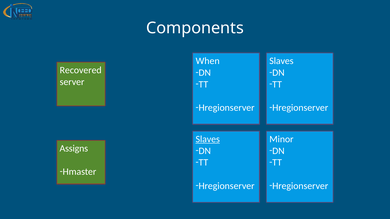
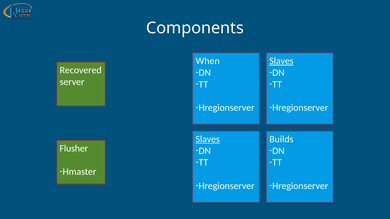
Slaves underline: none -> present (281, 61)
Minor: Minor -> Builds (281, 139)
Assigns: Assigns -> Flusher (74, 149)
